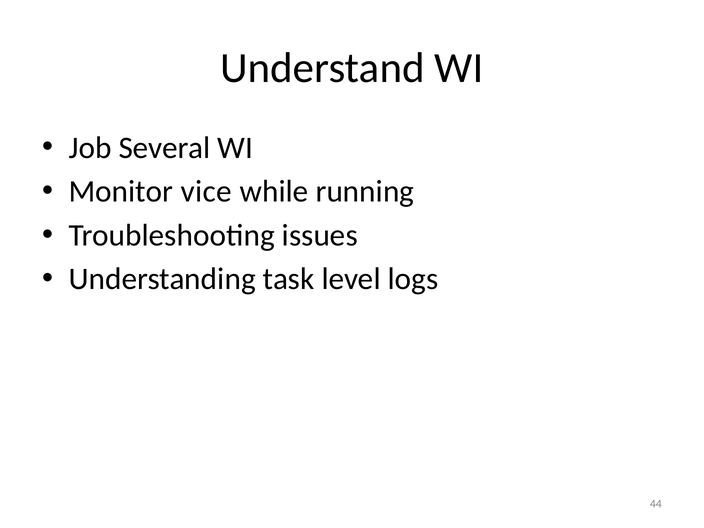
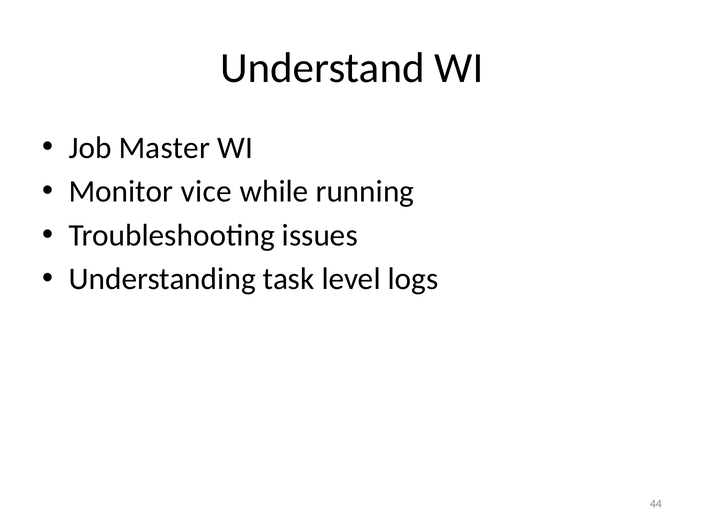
Several: Several -> Master (164, 148)
